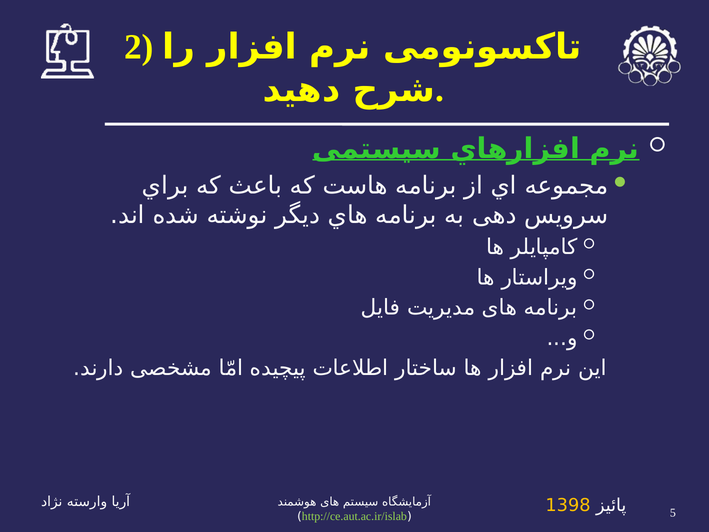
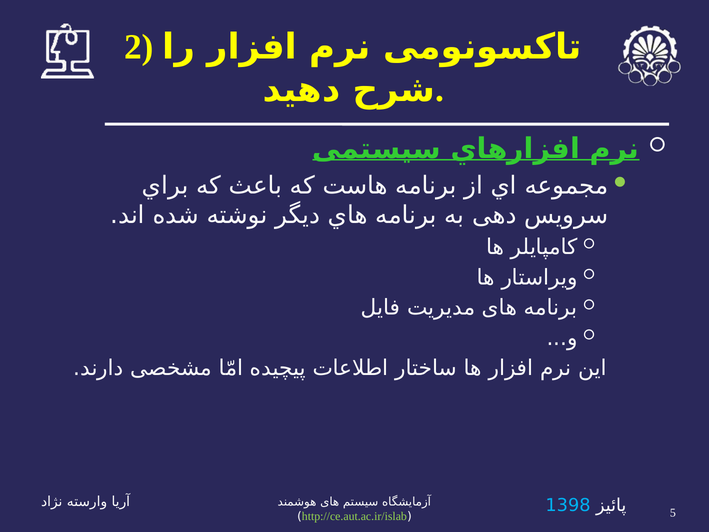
1398 colour: yellow -> light blue (568, 505)
